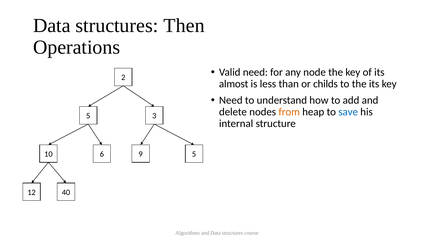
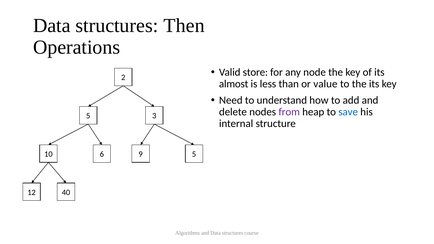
Valid need: need -> store (255, 72)
childs: childs -> value (325, 84)
from colour: orange -> purple (289, 112)
